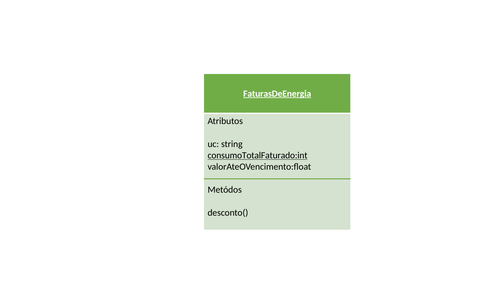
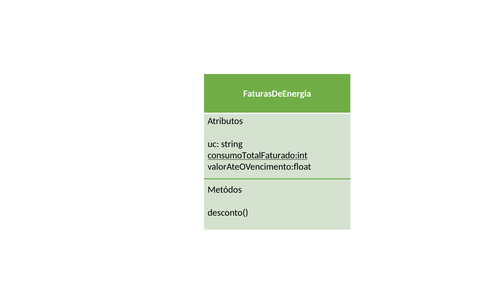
FaturasDeEnergia underline: present -> none (277, 94)
